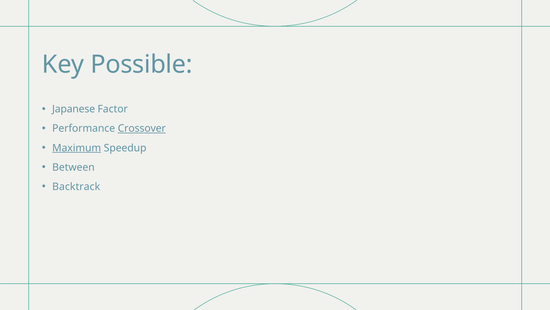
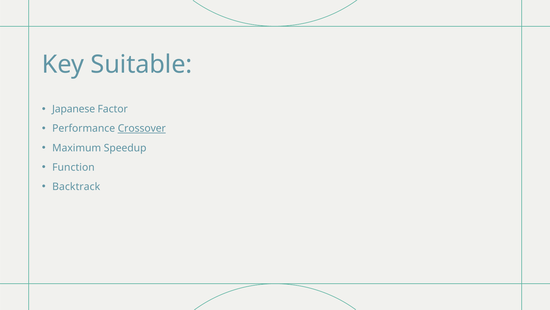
Possible: Possible -> Suitable (141, 64)
Maximum underline: present -> none (77, 148)
Between: Between -> Function (73, 167)
